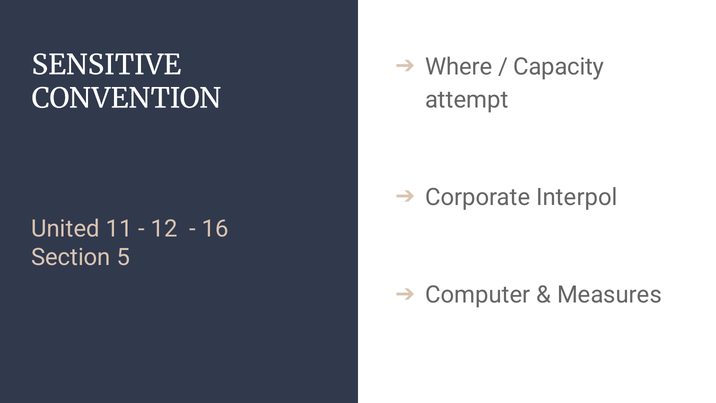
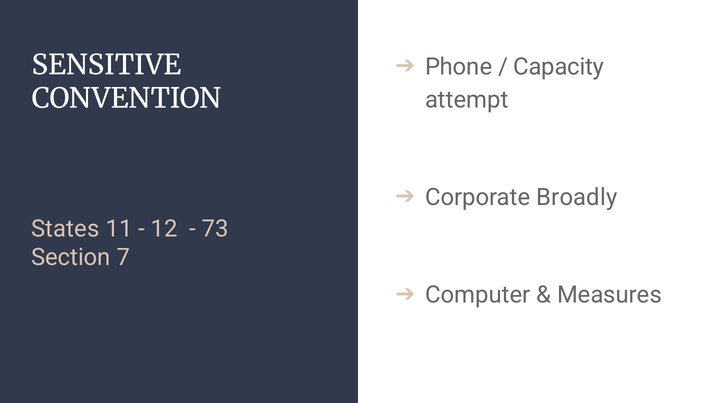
Where: Where -> Phone (459, 67)
Interpol: Interpol -> Broadly (577, 197)
United: United -> States (65, 229)
16: 16 -> 73 (215, 229)
5: 5 -> 7 (123, 257)
